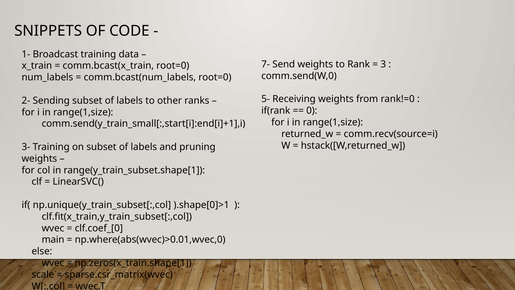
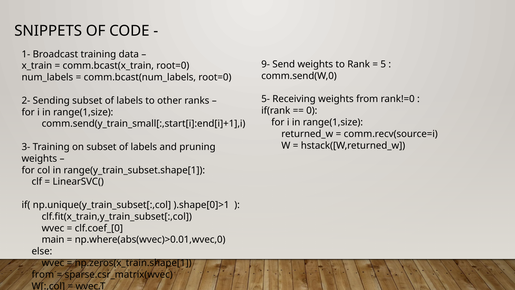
7-: 7- -> 9- (266, 64)
3: 3 -> 5 (383, 64)
scale: scale -> from (43, 274)
